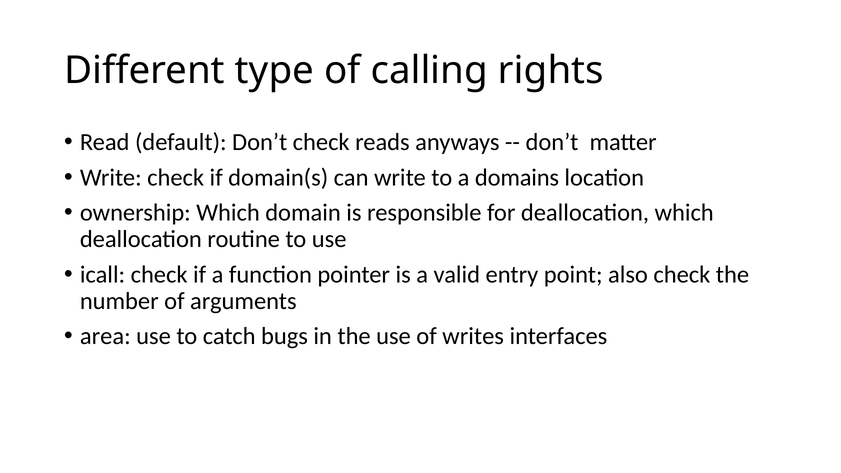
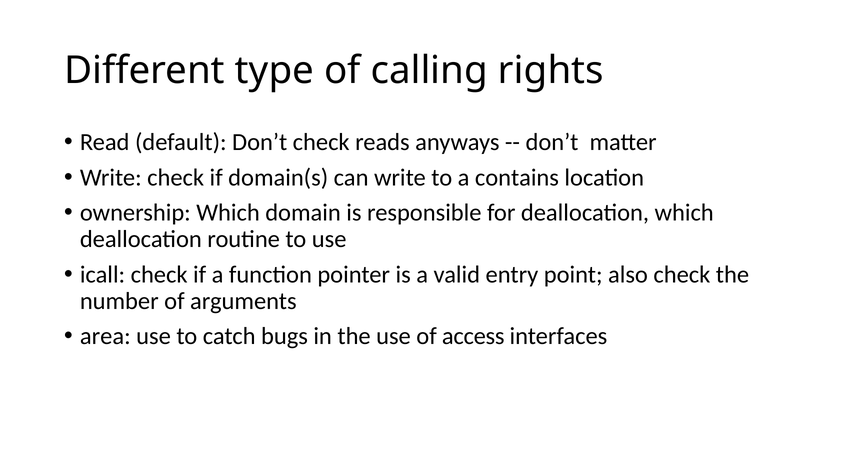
domains: domains -> contains (517, 177)
writes: writes -> access (473, 336)
